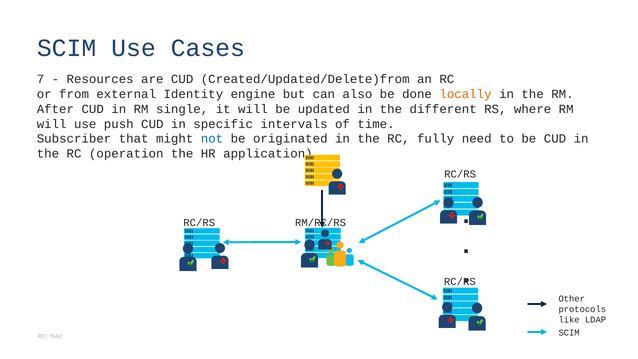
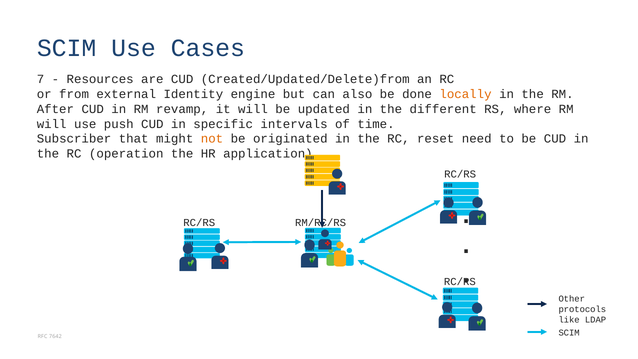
single: single -> revamp (182, 109)
not colour: blue -> orange (212, 139)
fully: fully -> reset (436, 139)
